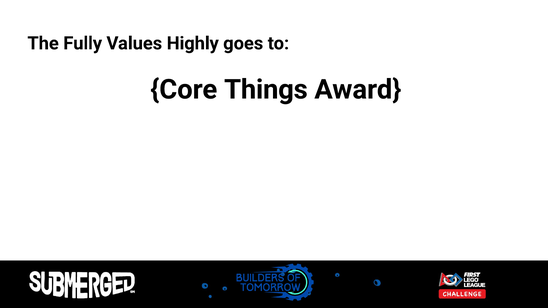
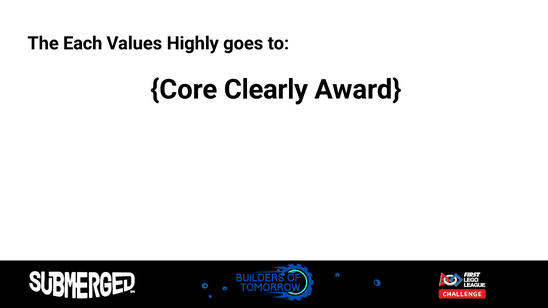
Fully: Fully -> Each (83, 43)
Things: Things -> Clearly (266, 90)
